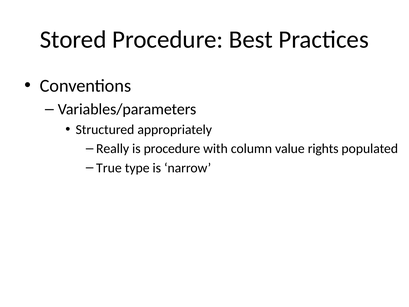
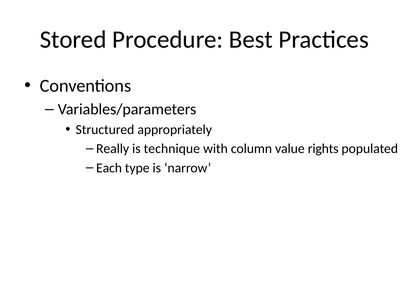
is procedure: procedure -> technique (172, 149)
True: True -> Each (109, 168)
